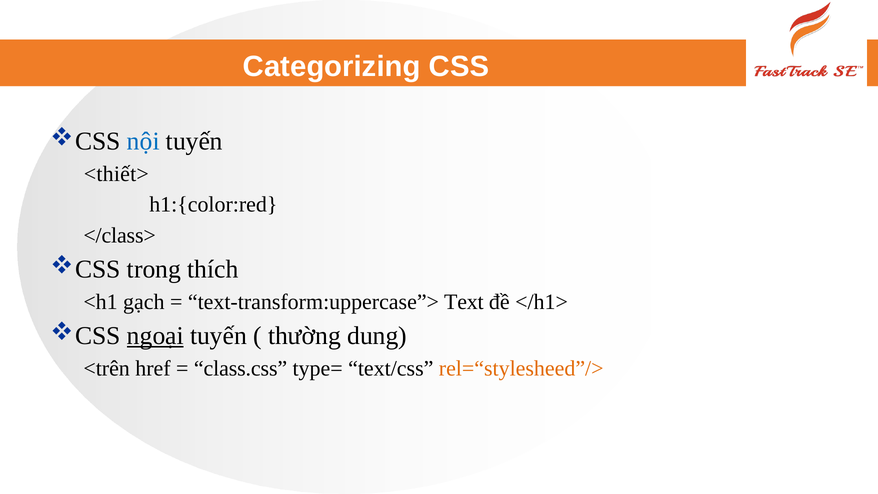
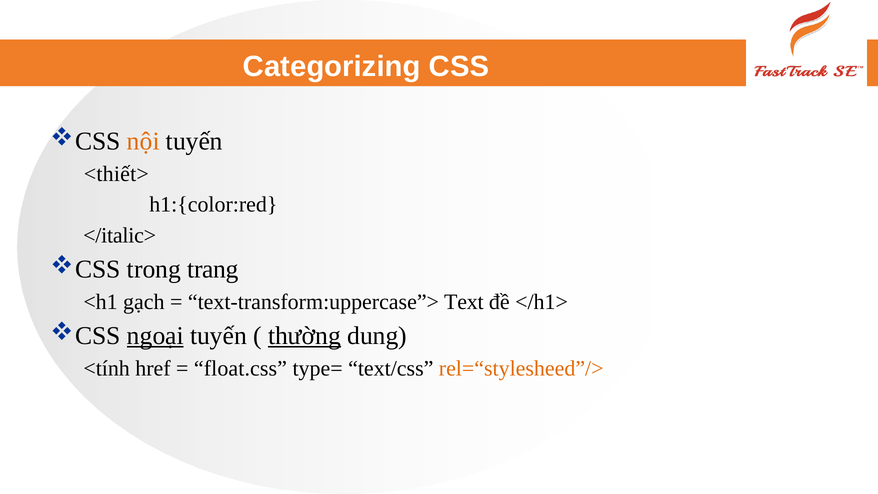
nội colour: blue -> orange (143, 141)
</class>: </class> -> </italic> (120, 235)
thích: thích -> trang (213, 269)
thường underline: none -> present (305, 336)
<trên: <trên -> <tính (107, 369)
class.css: class.css -> float.css (240, 369)
